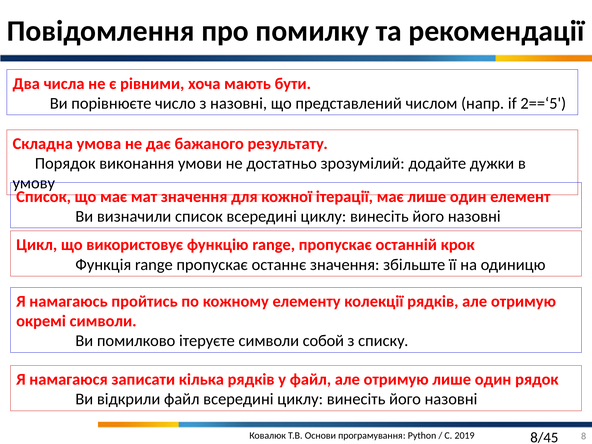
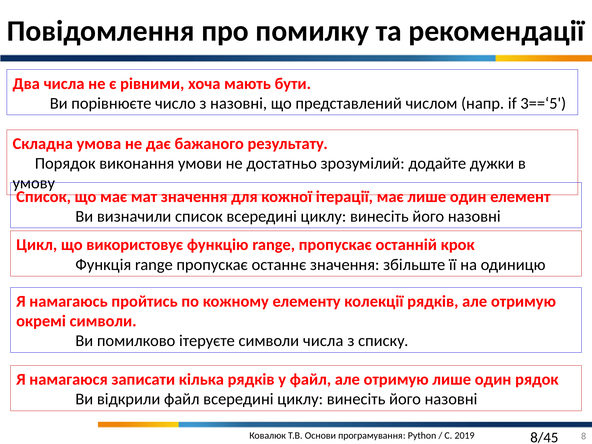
2==‘5: 2==‘5 -> 3==‘5 (543, 103)
символи собой: собой -> числа (323, 341)
